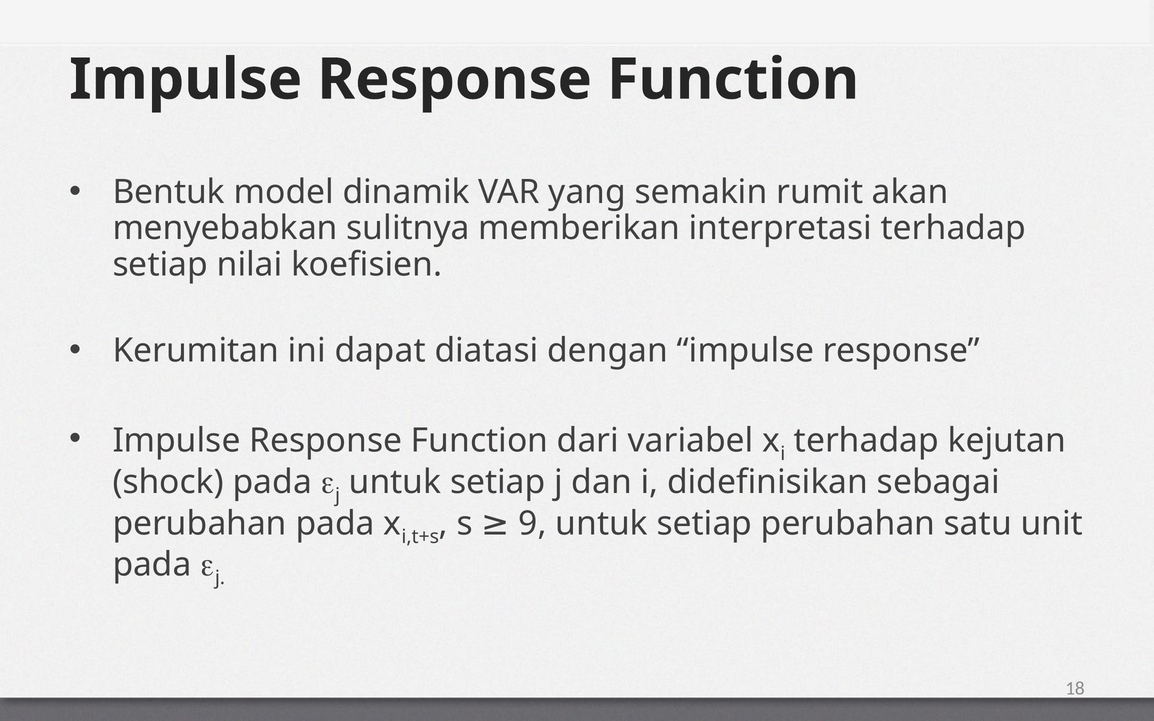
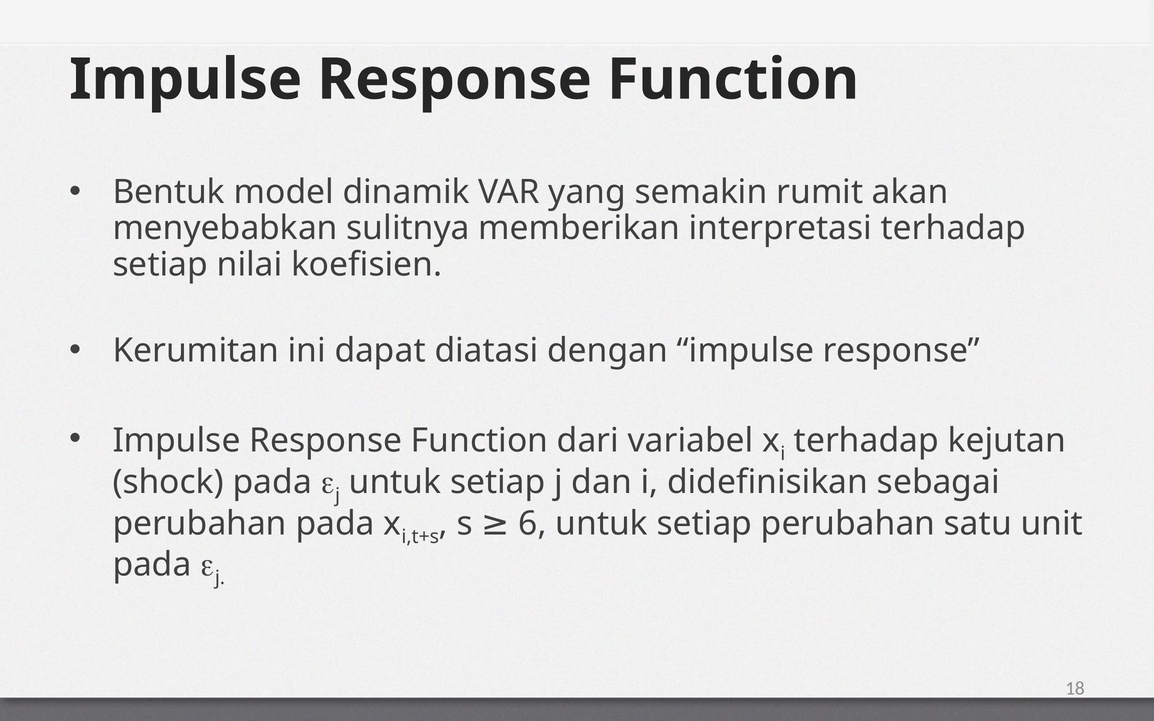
9: 9 -> 6 (533, 524)
